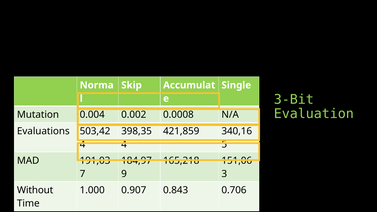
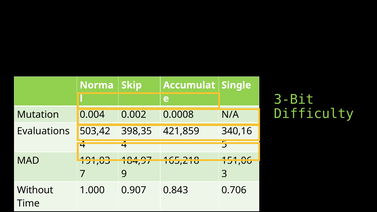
Evaluation: Evaluation -> Difficulty (314, 114)
